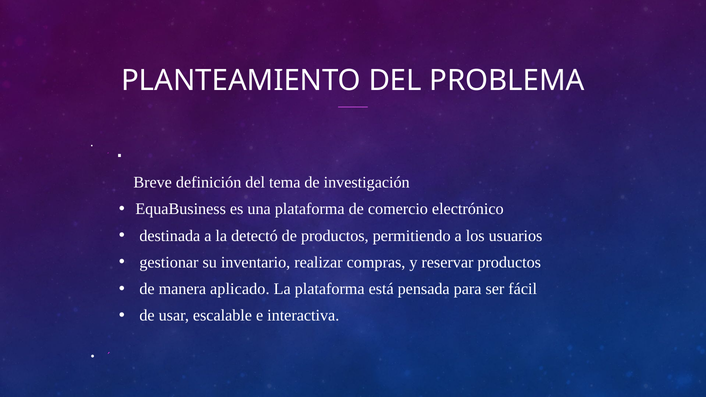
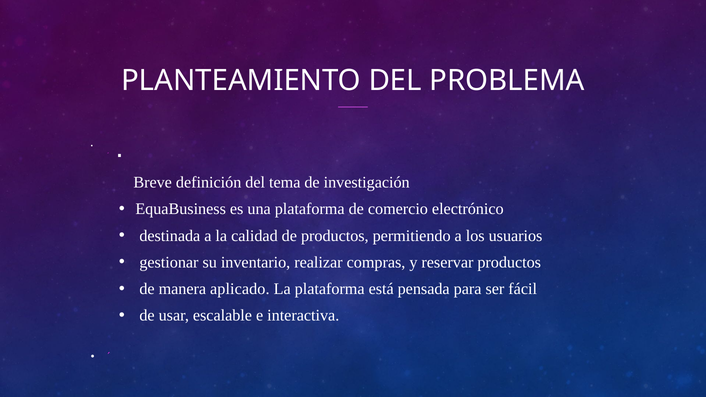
detectó: detectó -> calidad (254, 236)
